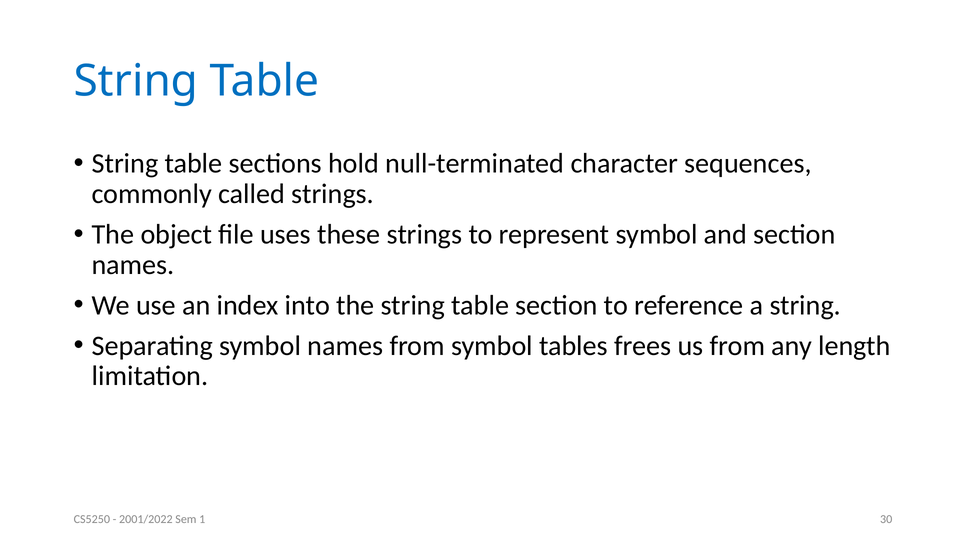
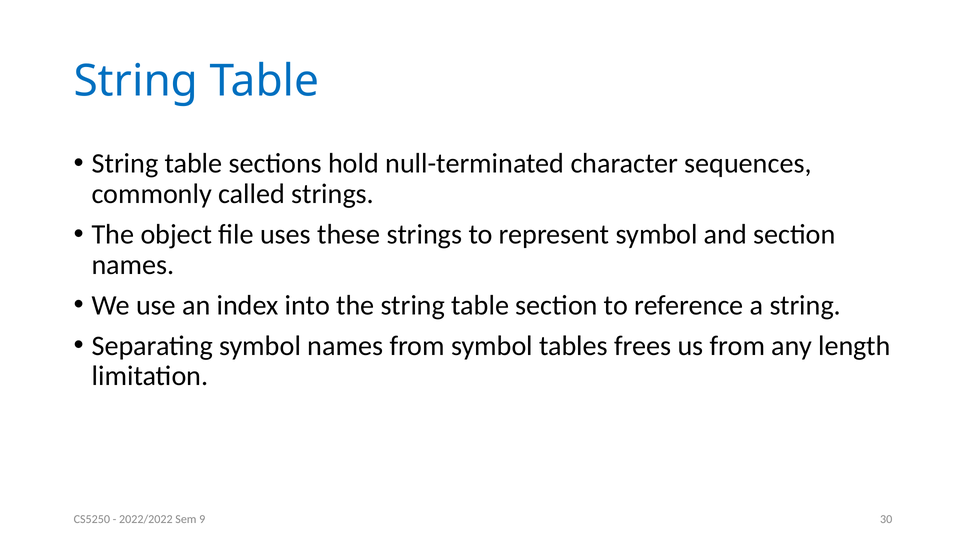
2001/2022: 2001/2022 -> 2022/2022 (146, 519)
1: 1 -> 9 (202, 519)
